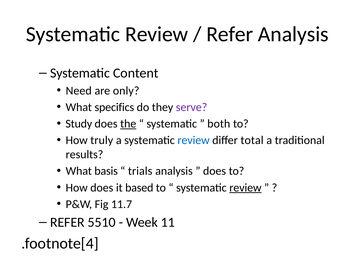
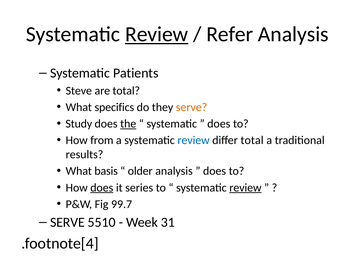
Review underline: none -> present (157, 34)
Content: Content -> Patients (136, 73)
Need: Need -> Steve (79, 91)
are only: only -> total (126, 91)
serve colour: purple -> orange (192, 107)
both: both -> does (219, 124)
truly: truly -> from (102, 140)
trials: trials -> older (140, 171)
does underline: none -> present (102, 188)
based: based -> series (139, 188)
11.7: 11.7 -> 99.7 (122, 204)
REFER: REFER -> SERVE (67, 223)
11: 11 -> 31 (168, 223)
